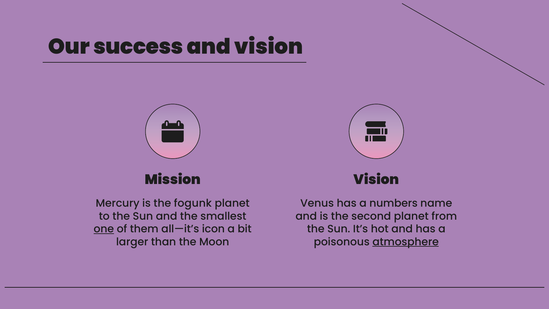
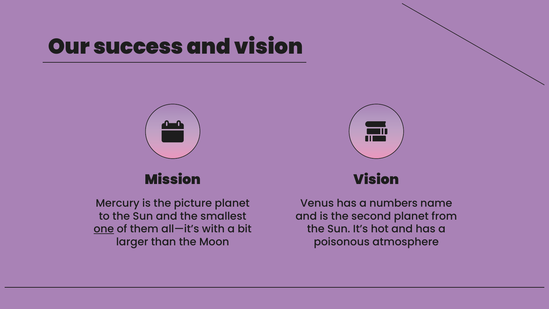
fogunk: fogunk -> picture (193, 203)
icon: icon -> with (213, 229)
atmosphere underline: present -> none (406, 242)
